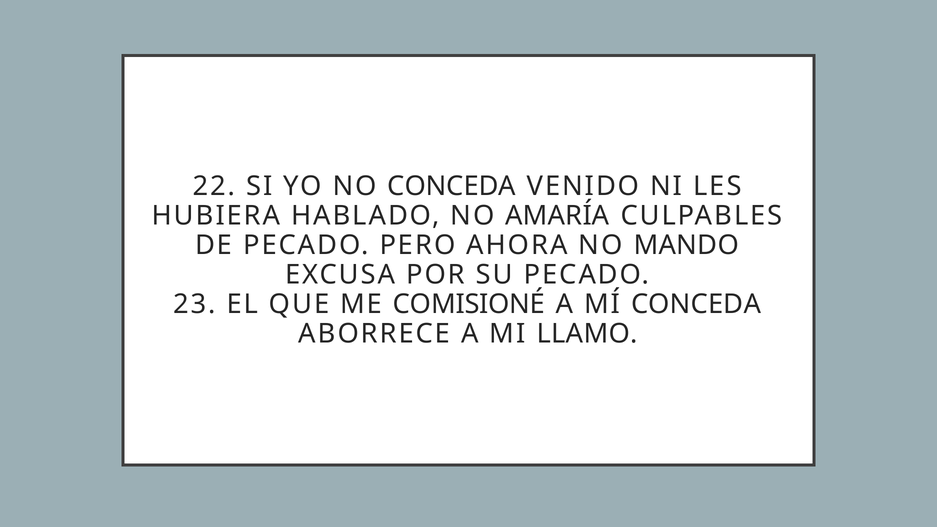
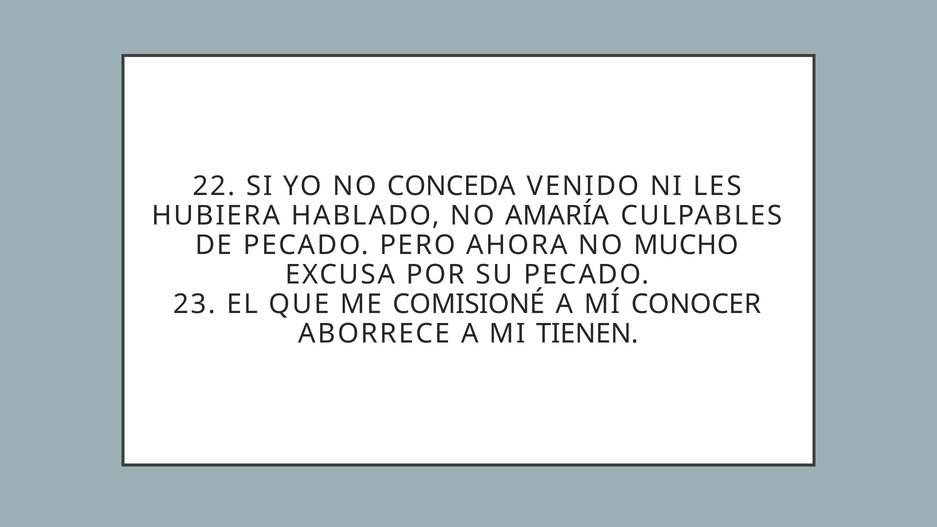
MANDO: MANDO -> MUCHO (686, 245)
MÍ CONCEDA: CONCEDA -> CONOCER (696, 304)
LLAMO: LLAMO -> TIENEN (587, 334)
